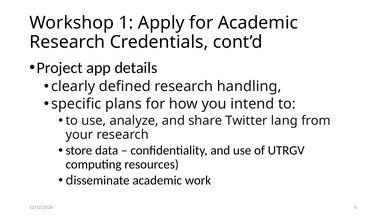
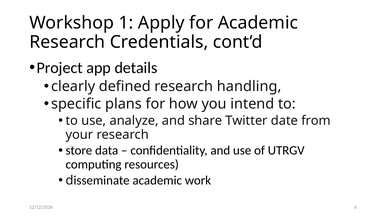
lang: lang -> date (284, 121)
